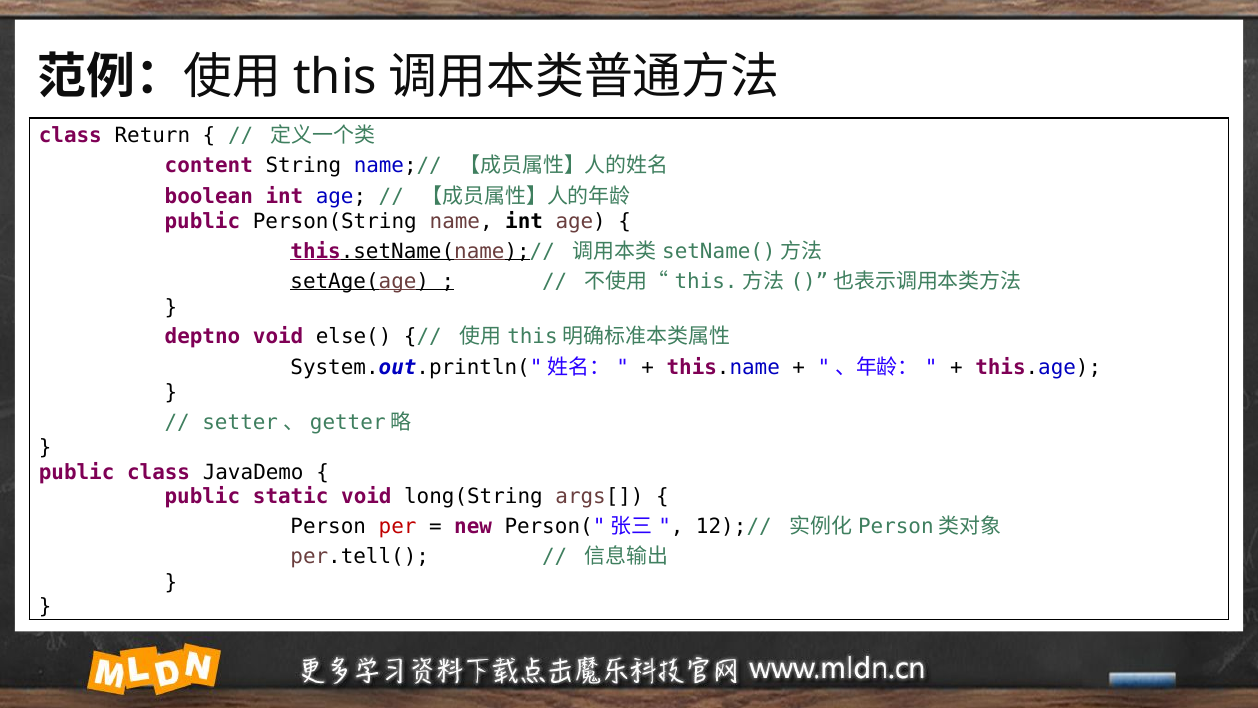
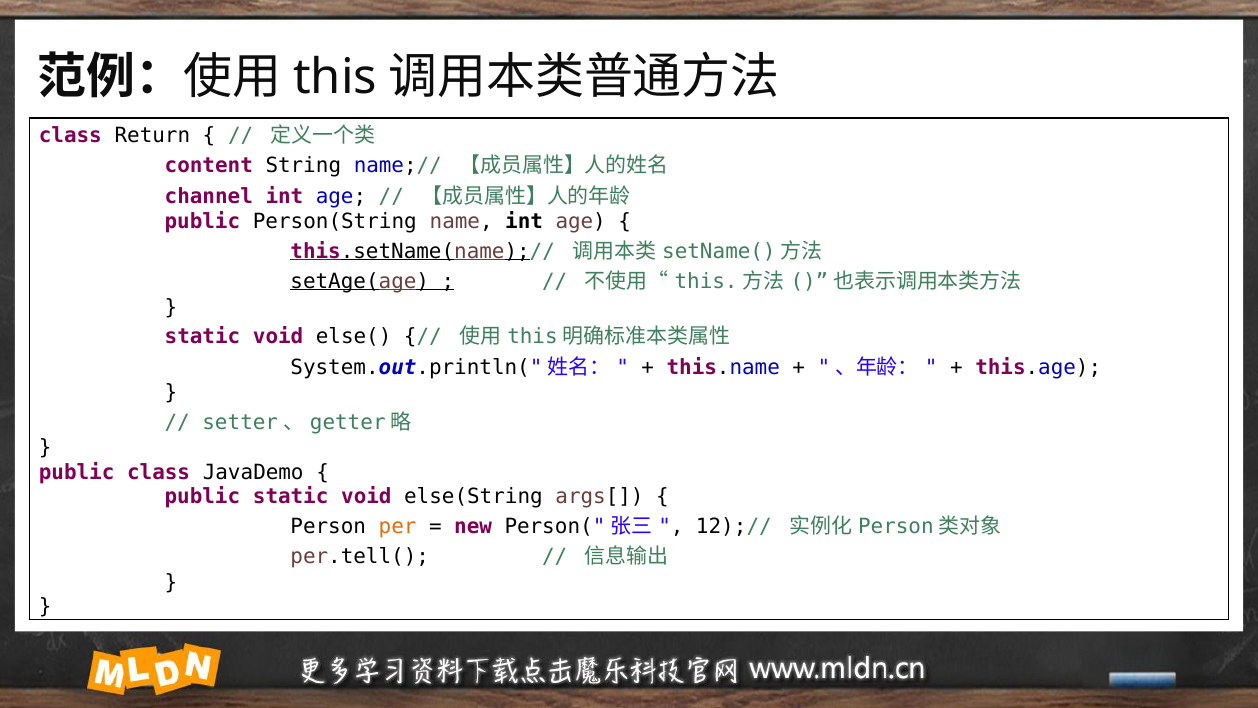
boolean: boolean -> channel (209, 196)
deptno: deptno -> static (202, 337)
long(String: long(String -> else(String (473, 497)
per colour: red -> orange (398, 526)
